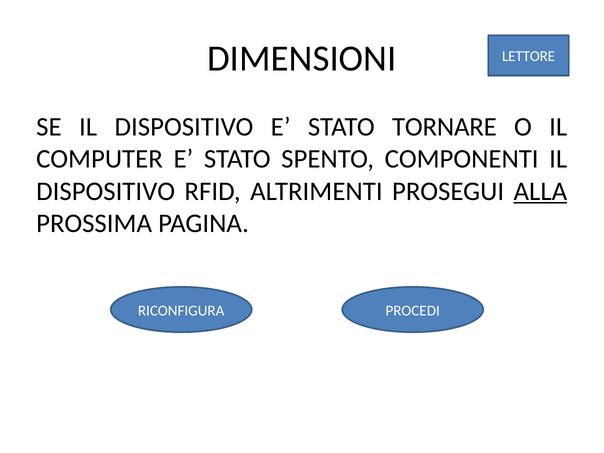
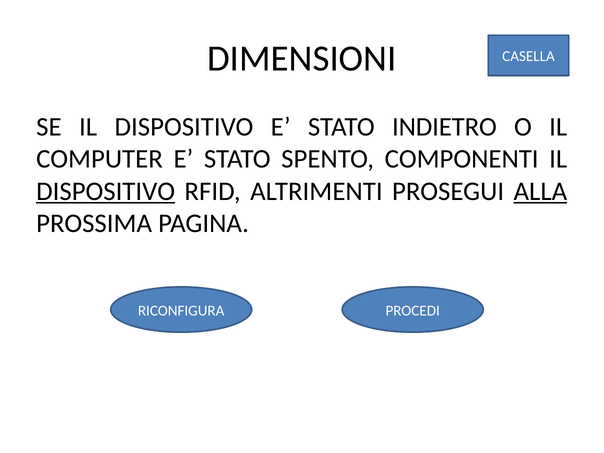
LETTORE: LETTORE -> CASELLA (528, 56)
TORNARE: TORNARE -> INDIETRO (444, 127)
DISPOSITIVO underline: none -> present (106, 191)
